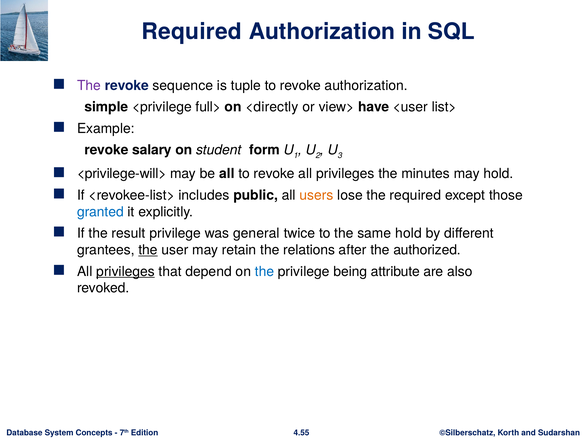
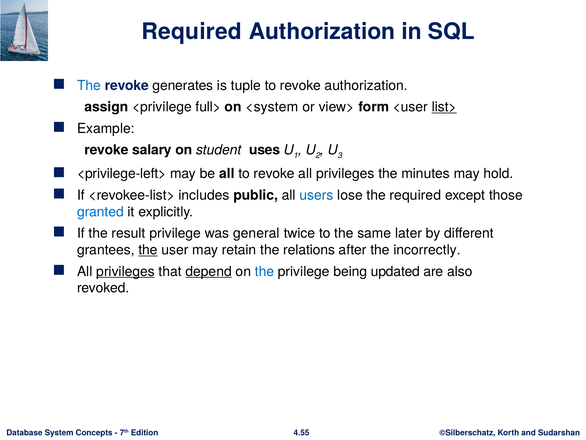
The colour: purple -> blue (89, 85)
sequence: sequence -> generates (183, 85)
simple: simple -> assign (106, 107)
<directly: <directly -> <system (272, 107)
have: have -> form (374, 107)
list> underline: none -> present (444, 107)
form: form -> uses (265, 150)
<privilege-will>: <privilege-will> -> <privilege-left> (122, 174)
users colour: orange -> blue (316, 195)
same hold: hold -> later (409, 233)
authorized: authorized -> incorrectly (427, 250)
depend underline: none -> present (209, 271)
attribute: attribute -> updated (395, 271)
